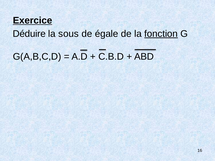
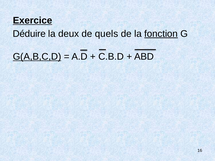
sous: sous -> deux (69, 34)
égale: égale -> quels (107, 34)
G(A,B,C,D underline: none -> present (37, 57)
